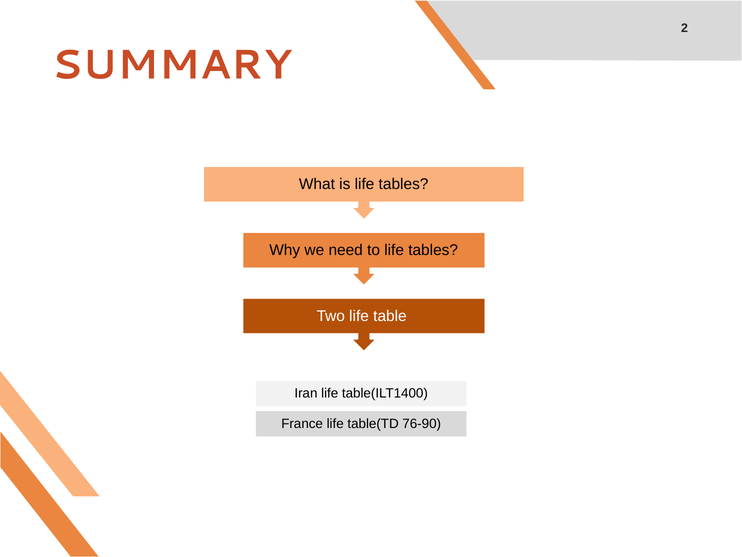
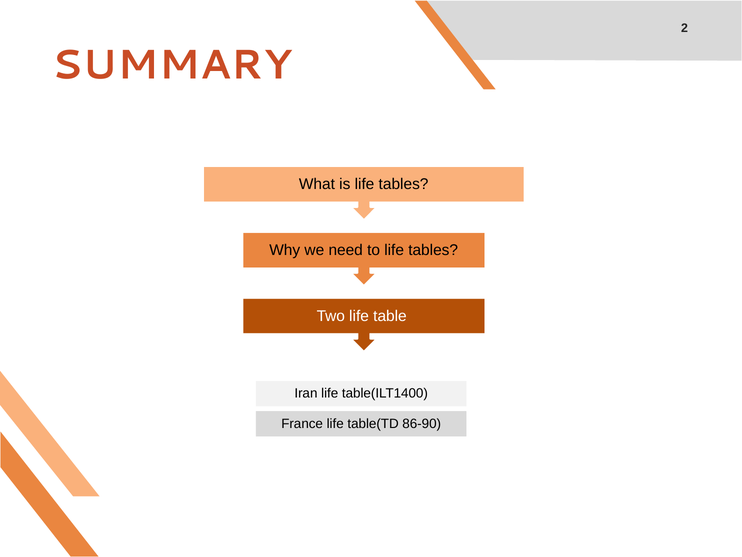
76-90: 76-90 -> 86-90 (422, 423)
